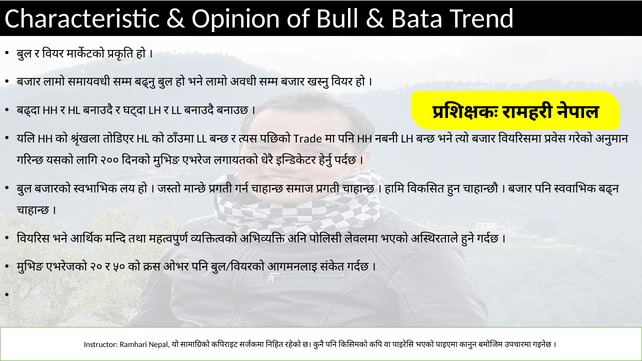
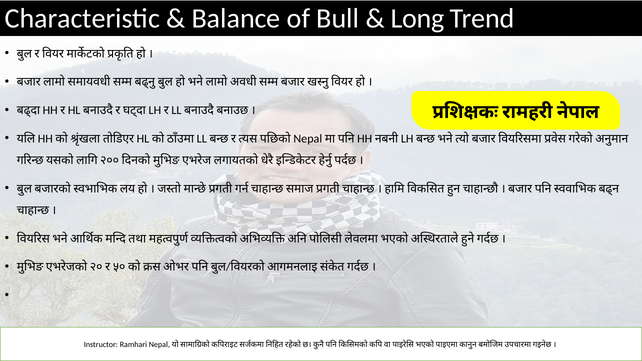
Opinion: Opinion -> Balance (236, 18)
Bata: Bata -> Long (417, 18)
Trade: Trade -> Nepal (308, 139)
